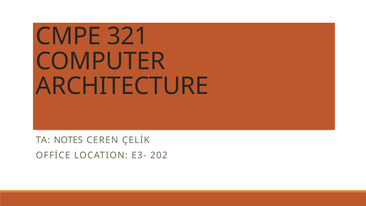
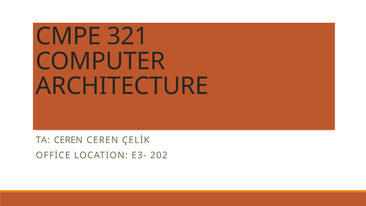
TA NOTES: NOTES -> CEREN (68, 140)
